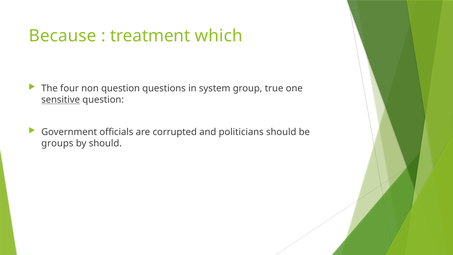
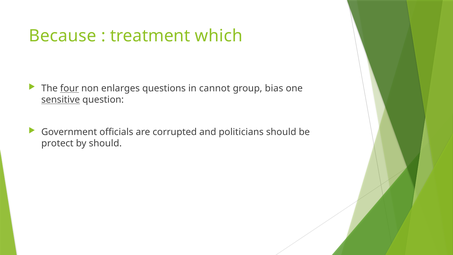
four underline: none -> present (70, 88)
non question: question -> enlarges (121, 88)
system: system -> cannot (215, 88)
true: true -> bias (274, 88)
groups: groups -> protect (57, 143)
